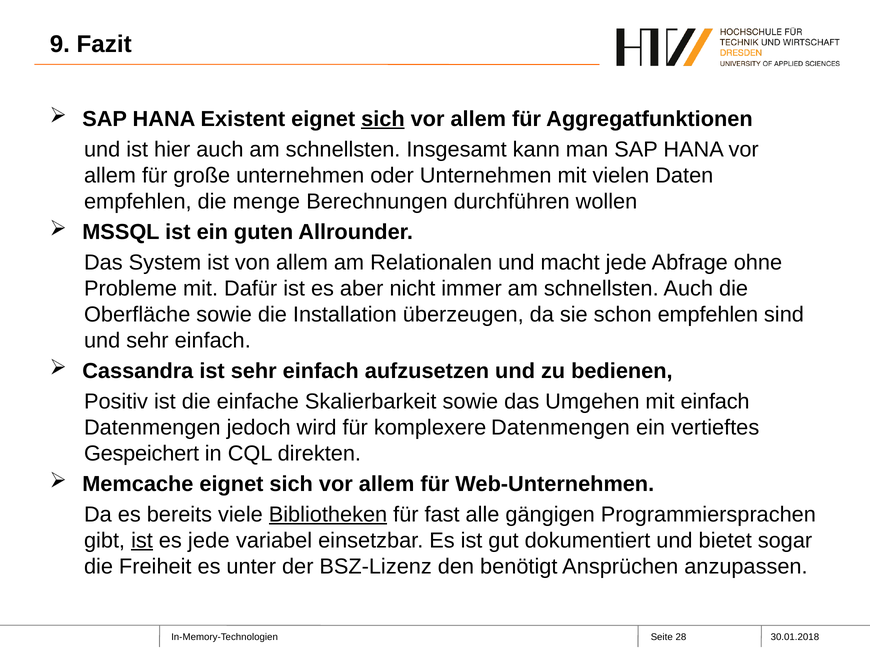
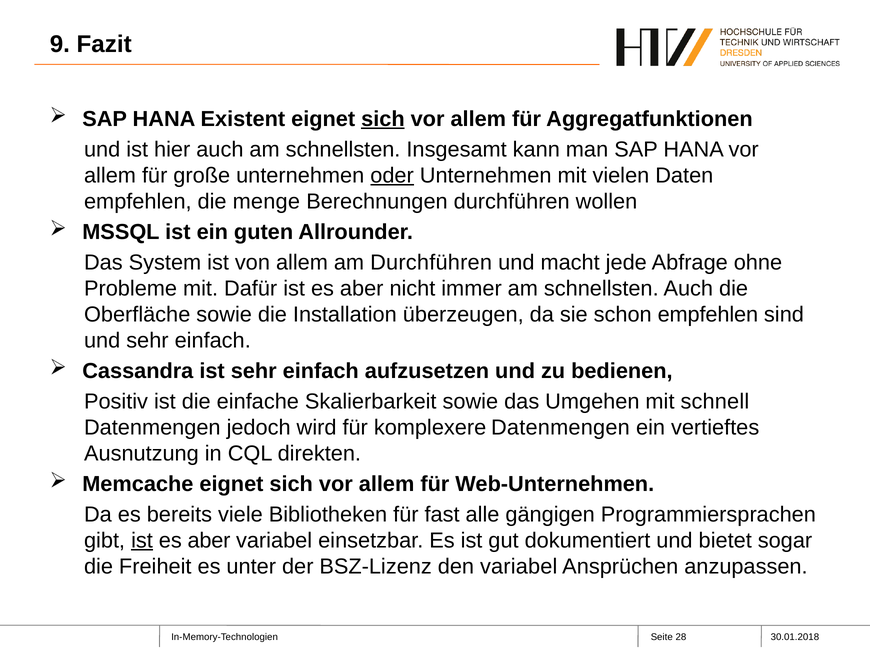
oder underline: none -> present (392, 176)
am Relationalen: Relationalen -> Durchführen (431, 263)
mit einfach: einfach -> schnell (715, 402)
Gespeichert: Gespeichert -> Ausnutzung (141, 454)
Bibliotheken underline: present -> none (328, 515)
jede: jede -> aber (209, 541)
den benötigt: benötigt -> variabel (519, 567)
